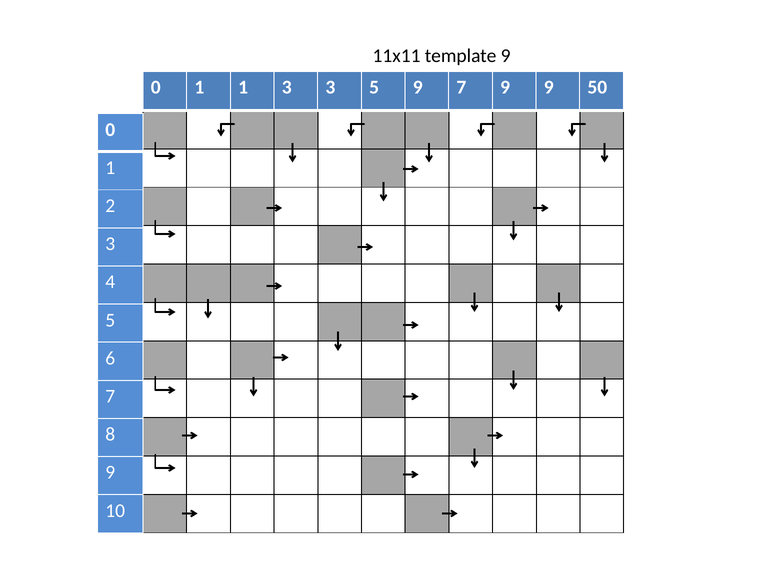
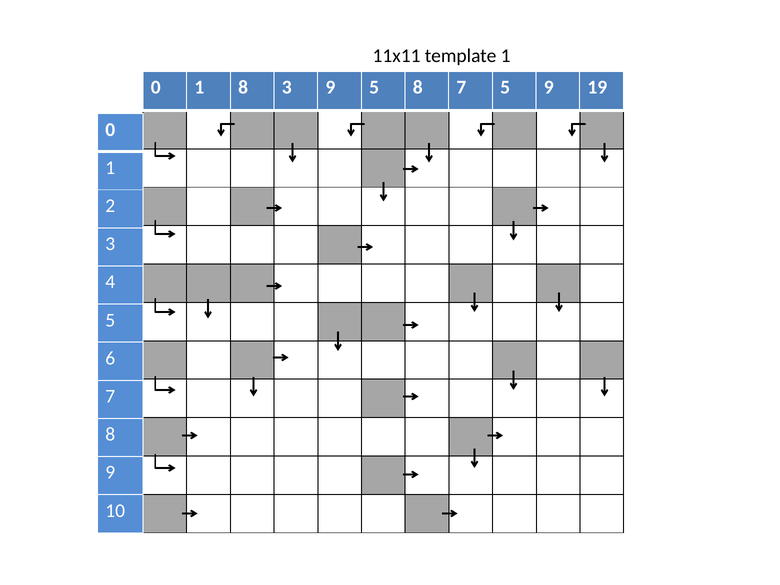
template 9: 9 -> 1 (506, 56)
1 1: 1 -> 8 (243, 88)
3 3: 3 -> 9 (330, 88)
5 9: 9 -> 8 (418, 88)
7 9: 9 -> 5 (505, 88)
50: 50 -> 19 (597, 88)
